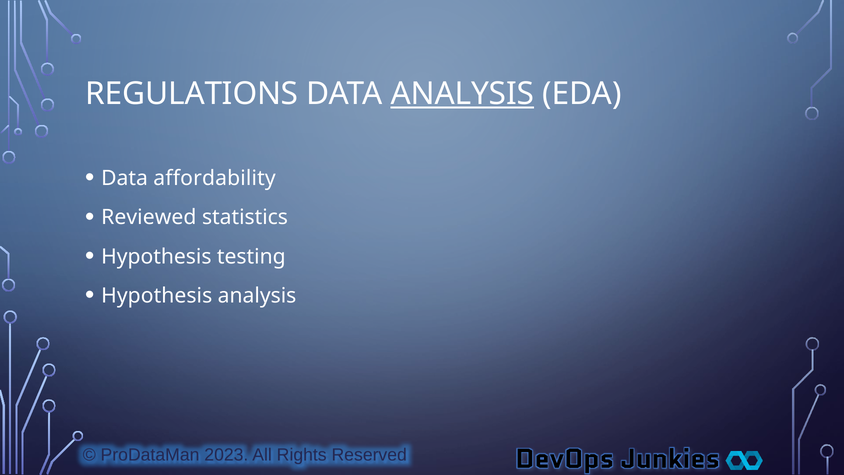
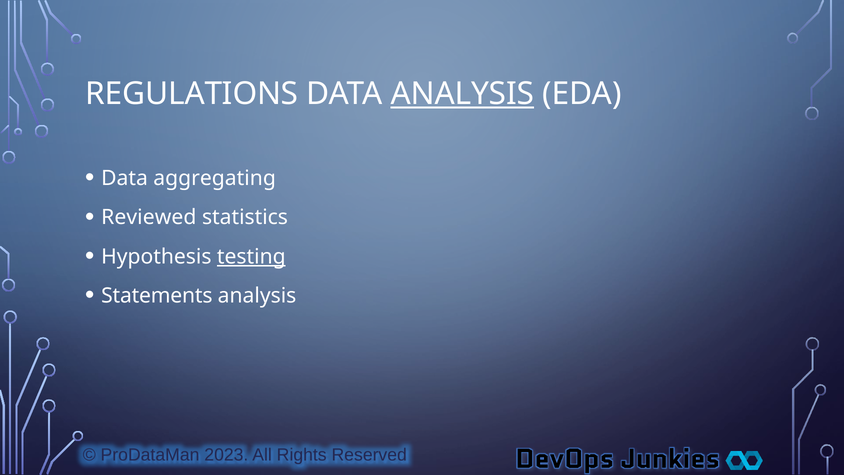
affordability: affordability -> aggregating (215, 178)
testing underline: none -> present (251, 256)
Hypothesis: Hypothesis -> Statements (157, 296)
